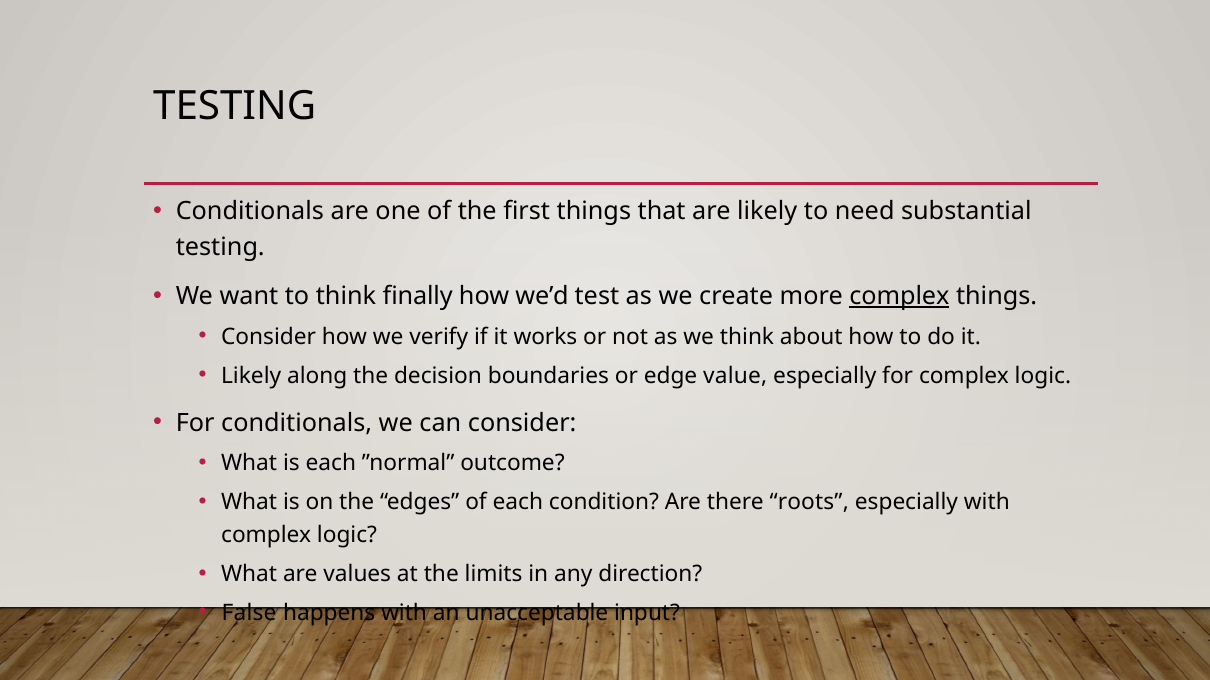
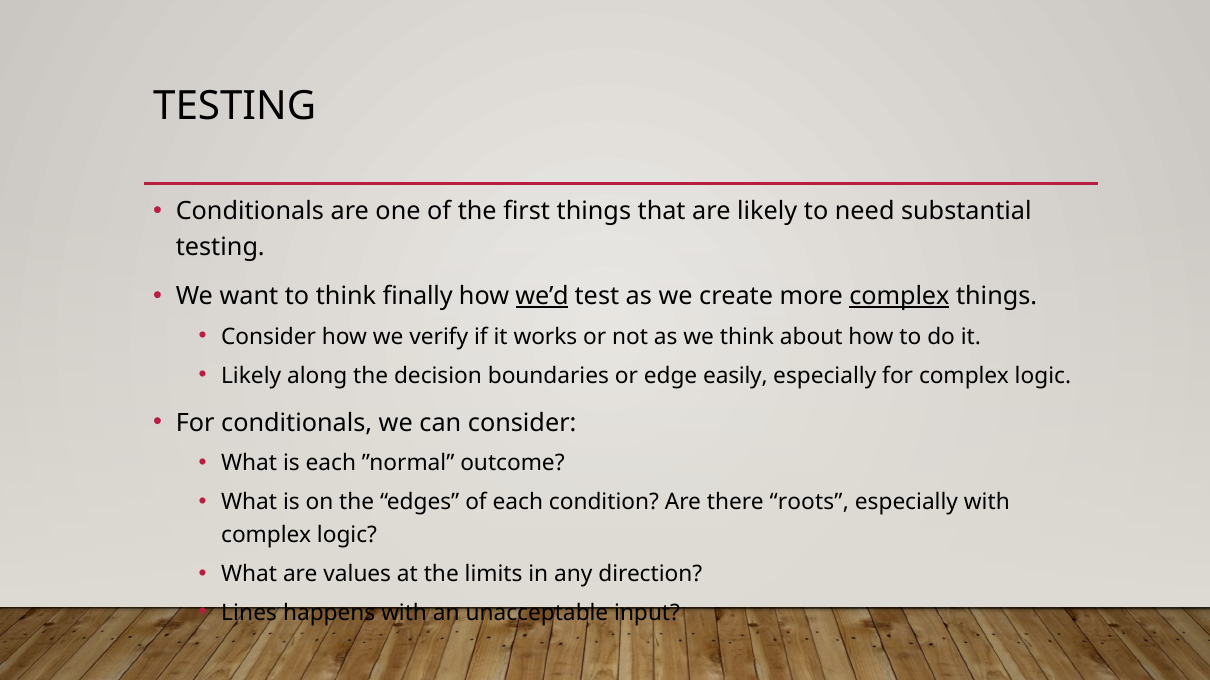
we’d underline: none -> present (542, 297)
value: value -> easily (735, 376)
False: False -> Lines (249, 613)
